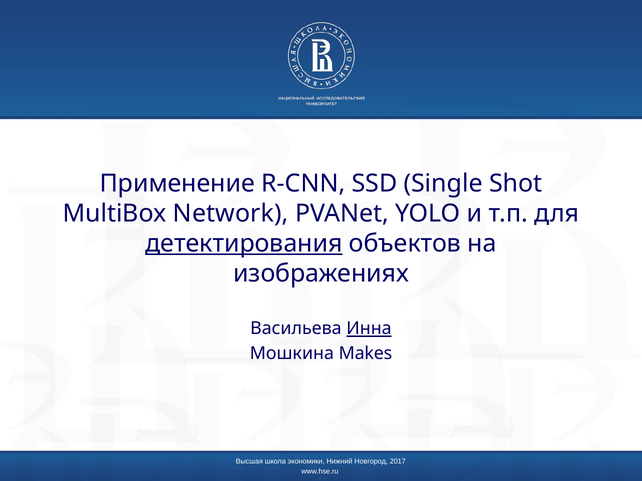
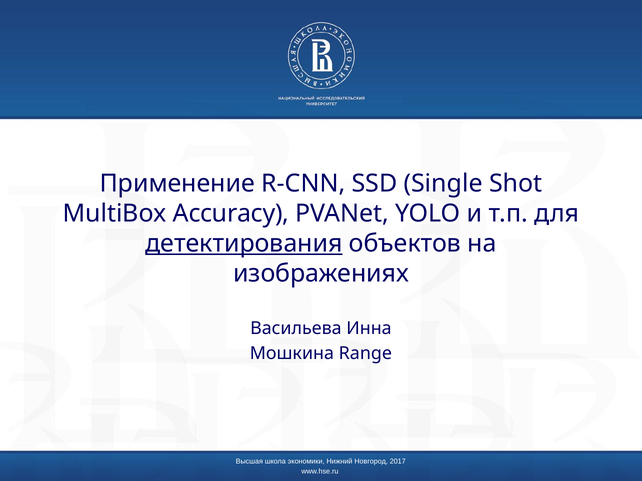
Network: Network -> Accuracy (231, 214)
Инна underline: present -> none (369, 329)
Makes: Makes -> Range (365, 354)
